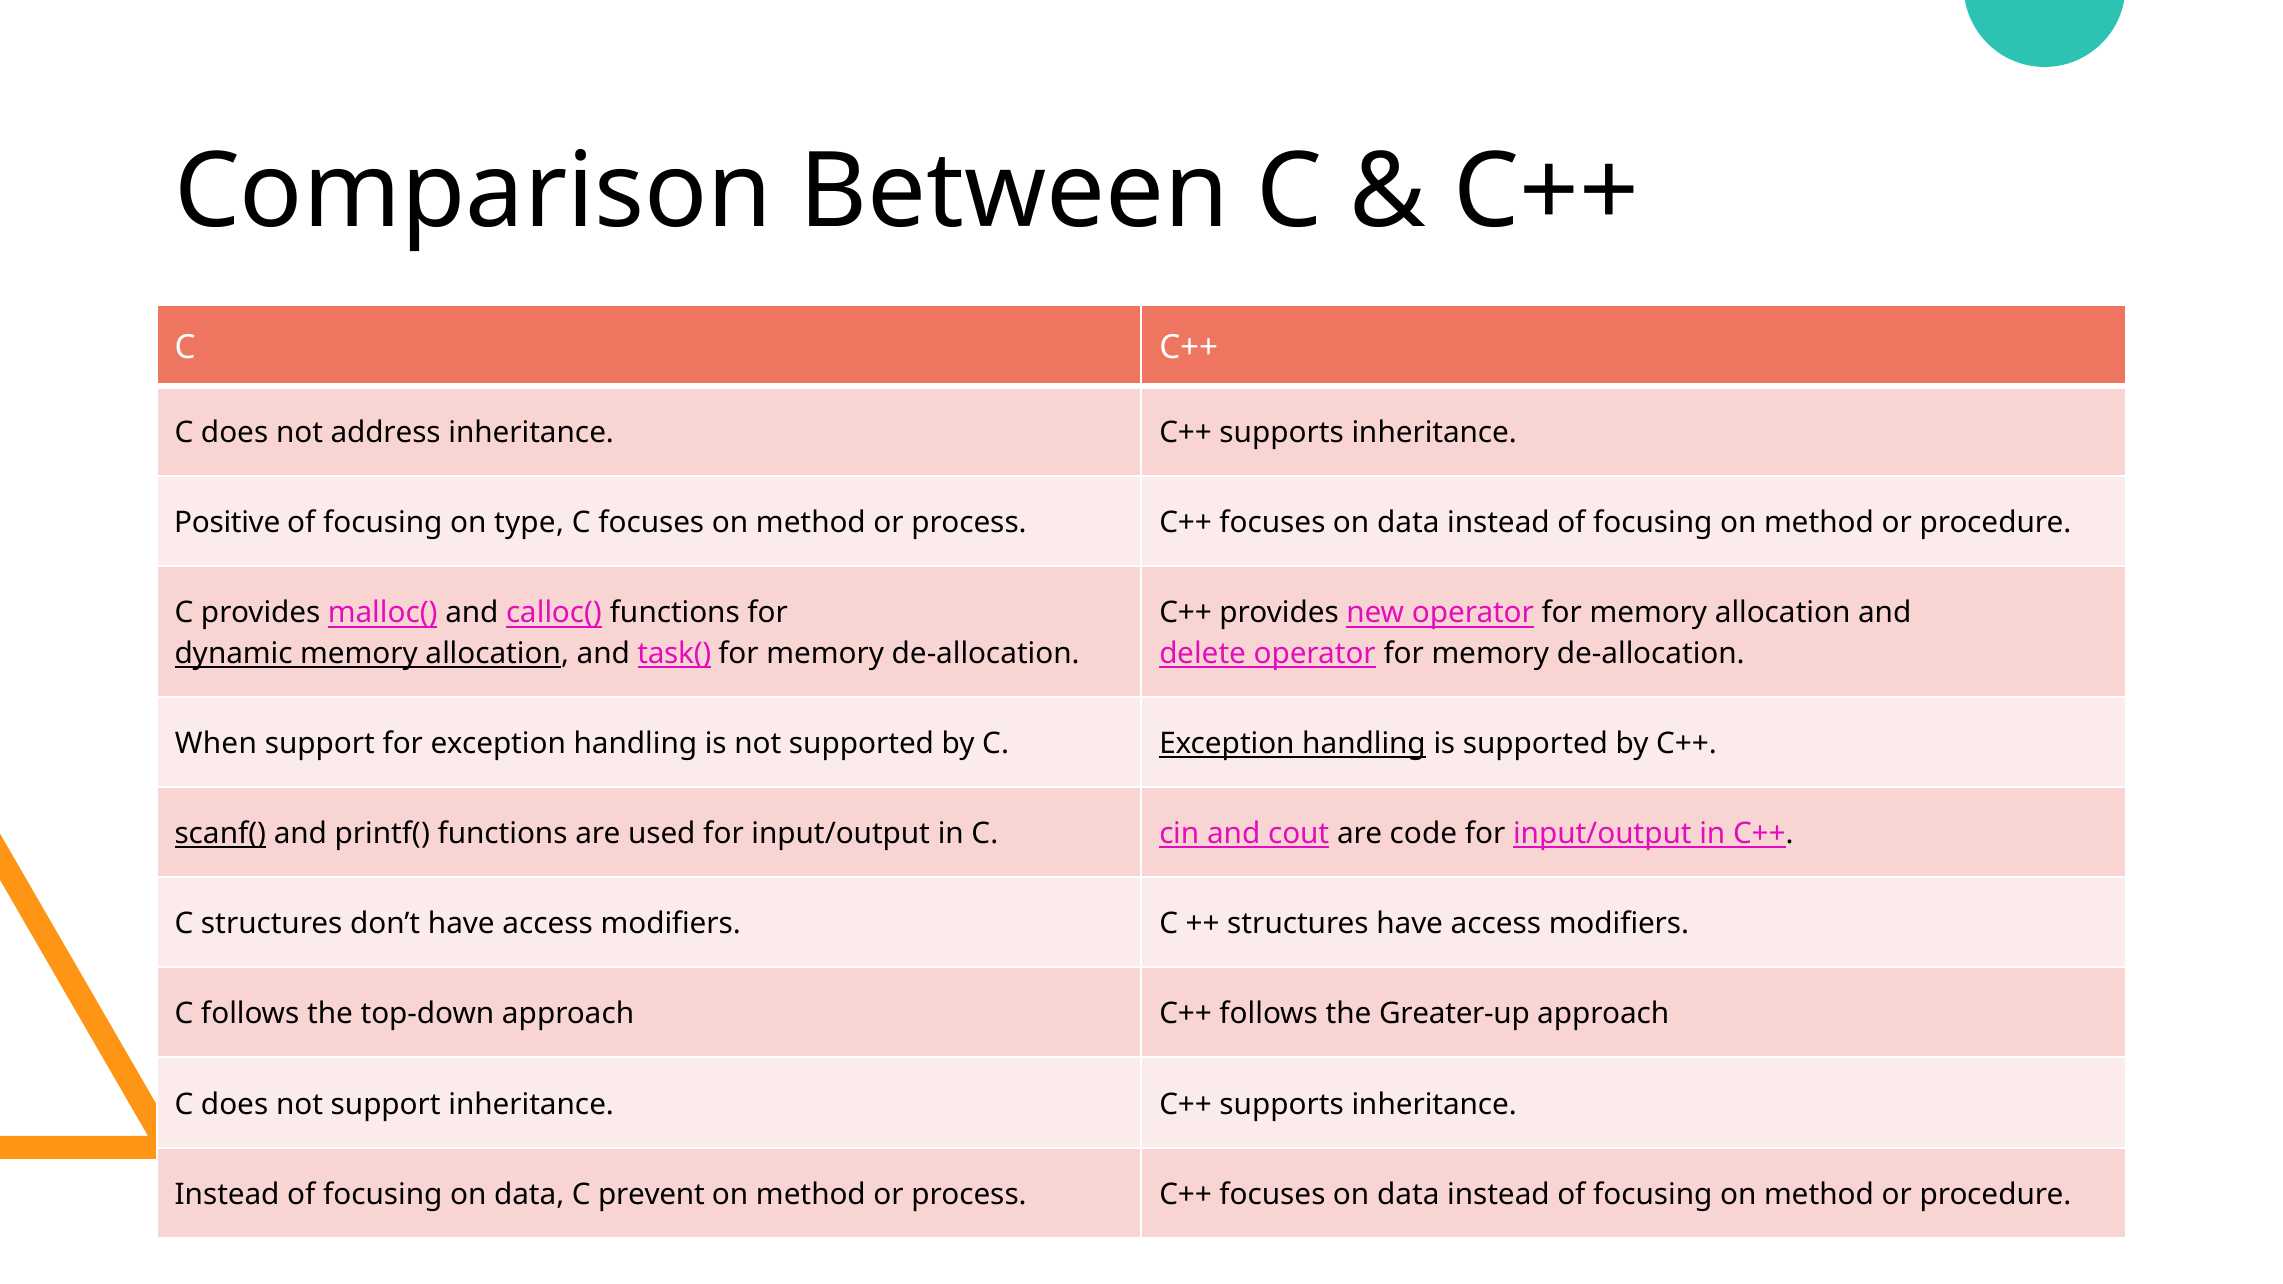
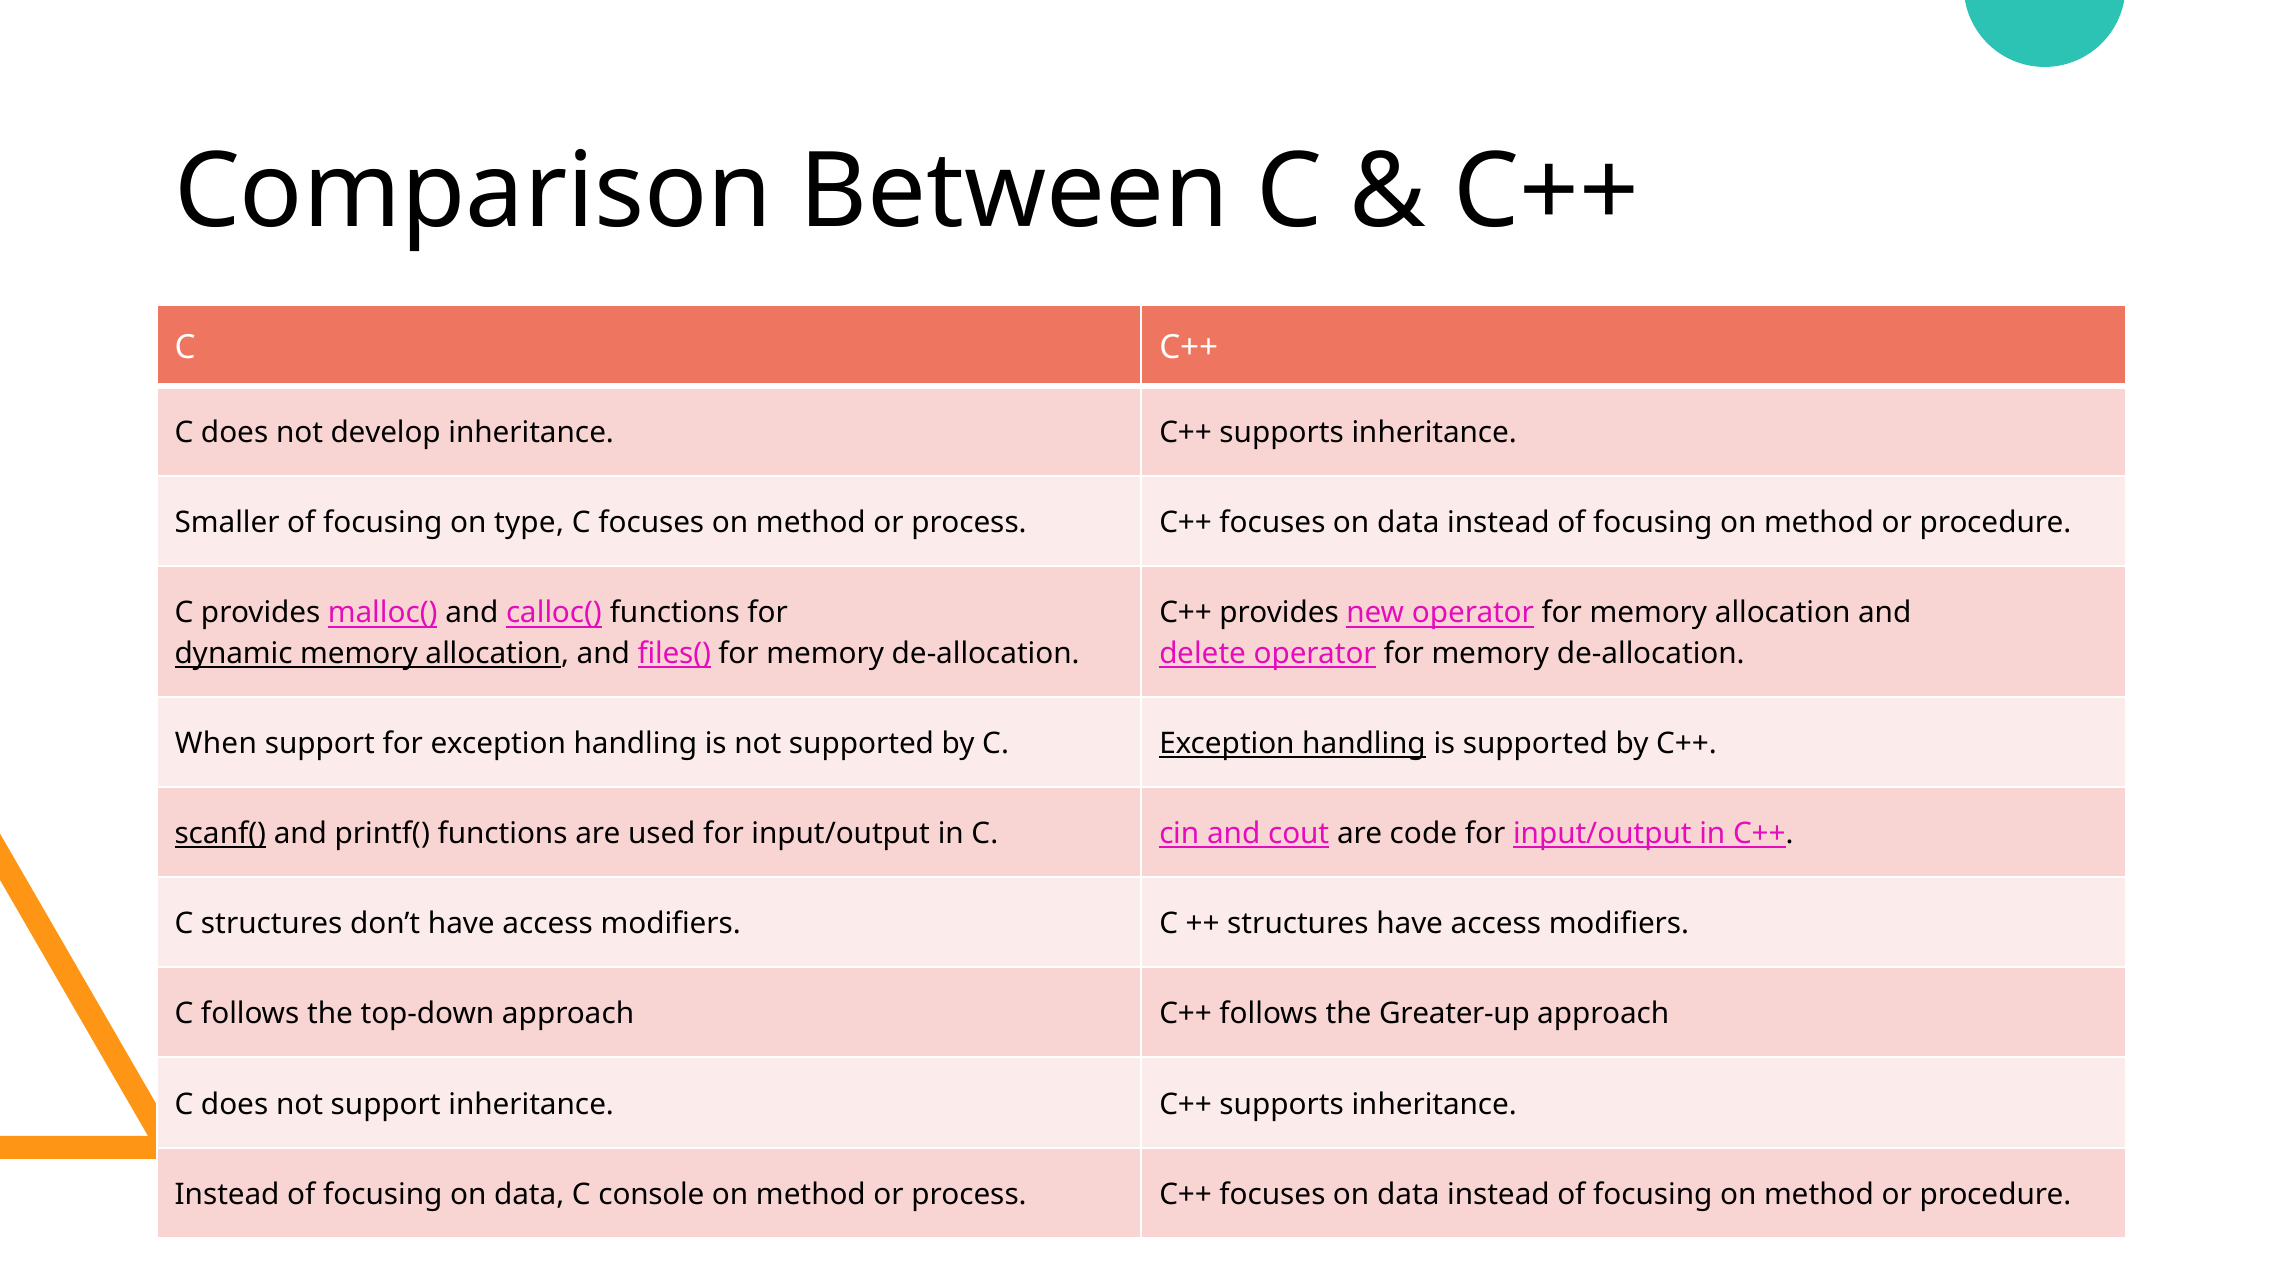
address: address -> develop (386, 433)
Positive: Positive -> Smaller (227, 523)
task(: task( -> files( (674, 653)
prevent: prevent -> console (651, 1195)
